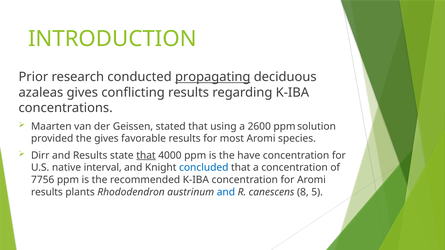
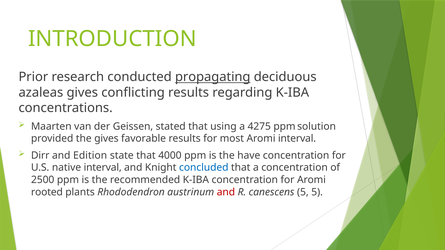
2600: 2600 -> 4275 (259, 127)
Aromi species: species -> interval (297, 139)
and Results: Results -> Edition (90, 156)
that underline: present -> none (146, 156)
7756: 7756 -> 2500 (43, 180)
results: results -> rooted (47, 192)
and colour: blue -> red (226, 192)
canescens 8: 8 -> 5 (303, 192)
